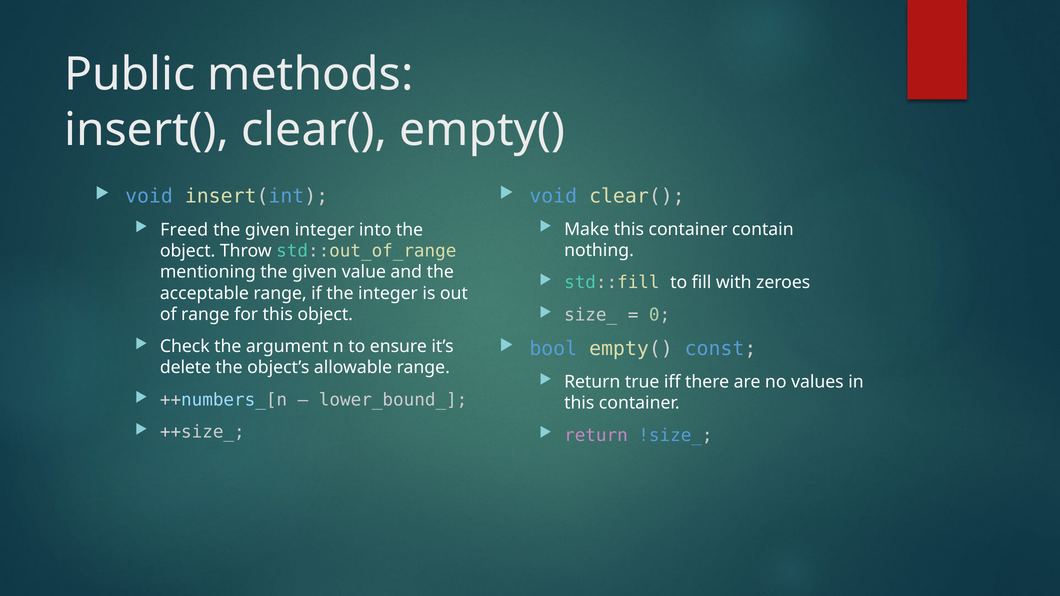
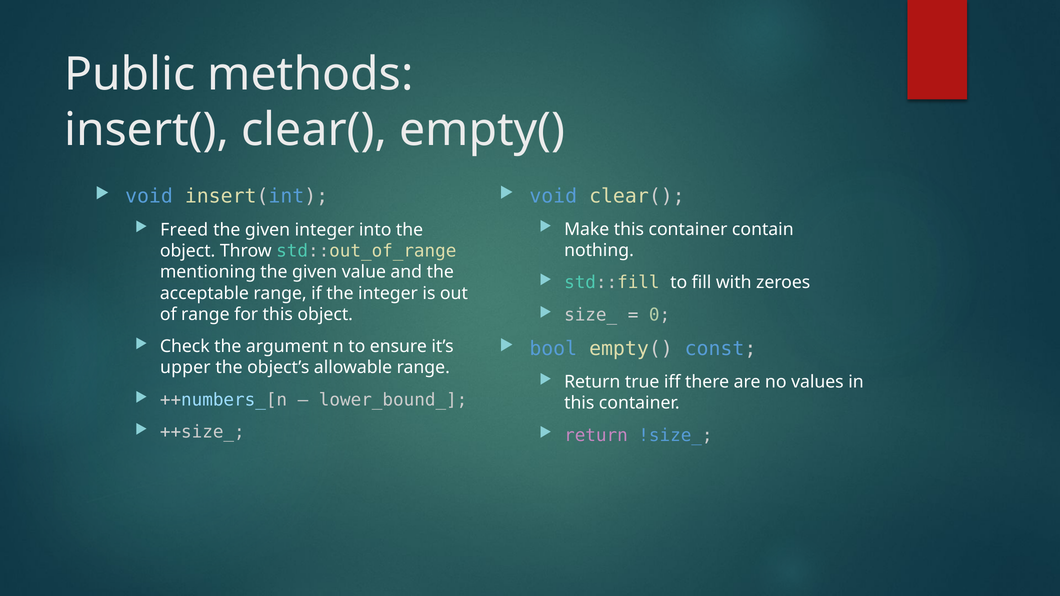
delete: delete -> upper (185, 368)
